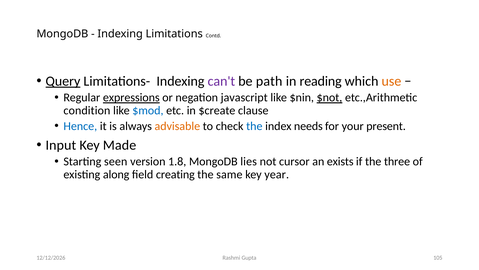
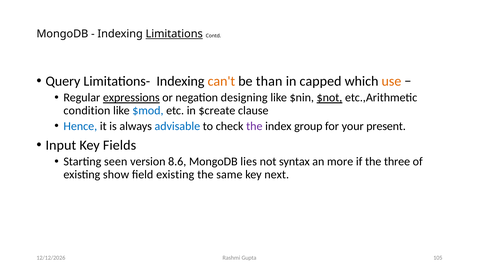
Limitations underline: none -> present (174, 34)
Query underline: present -> none (63, 81)
can't colour: purple -> orange (221, 81)
path: path -> than (269, 81)
reading: reading -> capped (321, 81)
javascript: javascript -> designing (244, 97)
advisable colour: orange -> blue (177, 126)
the colour: blue -> purple (254, 126)
needs: needs -> group (308, 126)
Made: Made -> Fields (120, 145)
1.8: 1.8 -> 8.6 (177, 161)
cursor: cursor -> syntax (294, 161)
exists: exists -> more (340, 161)
along: along -> show (116, 174)
field creating: creating -> existing (175, 174)
year: year -> next (277, 174)
